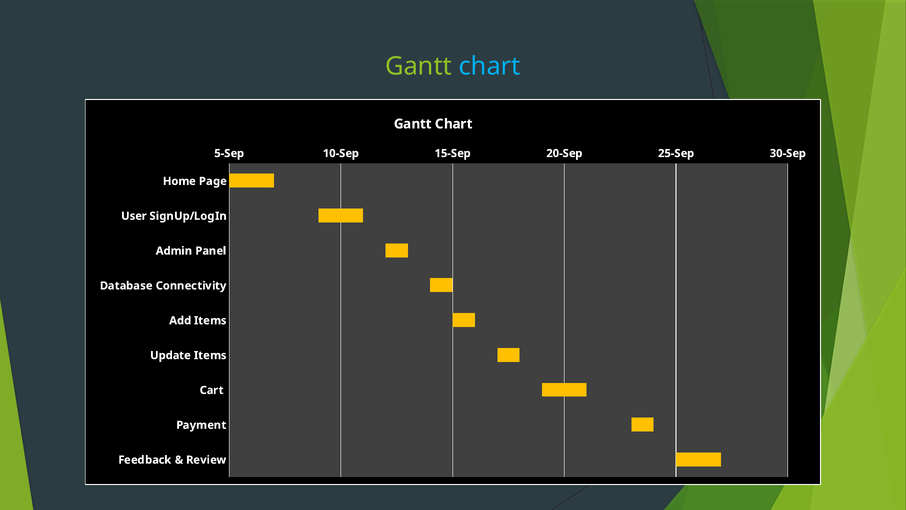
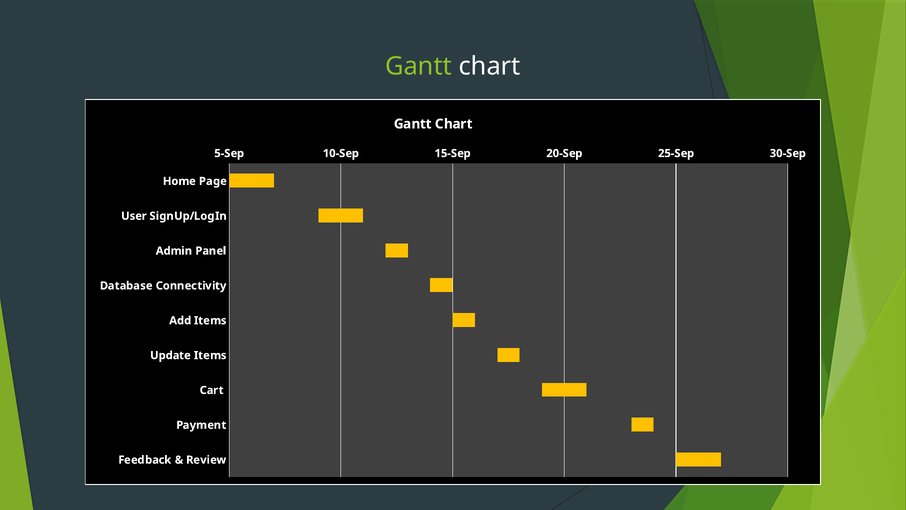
chart colour: light blue -> white (490, 66)
